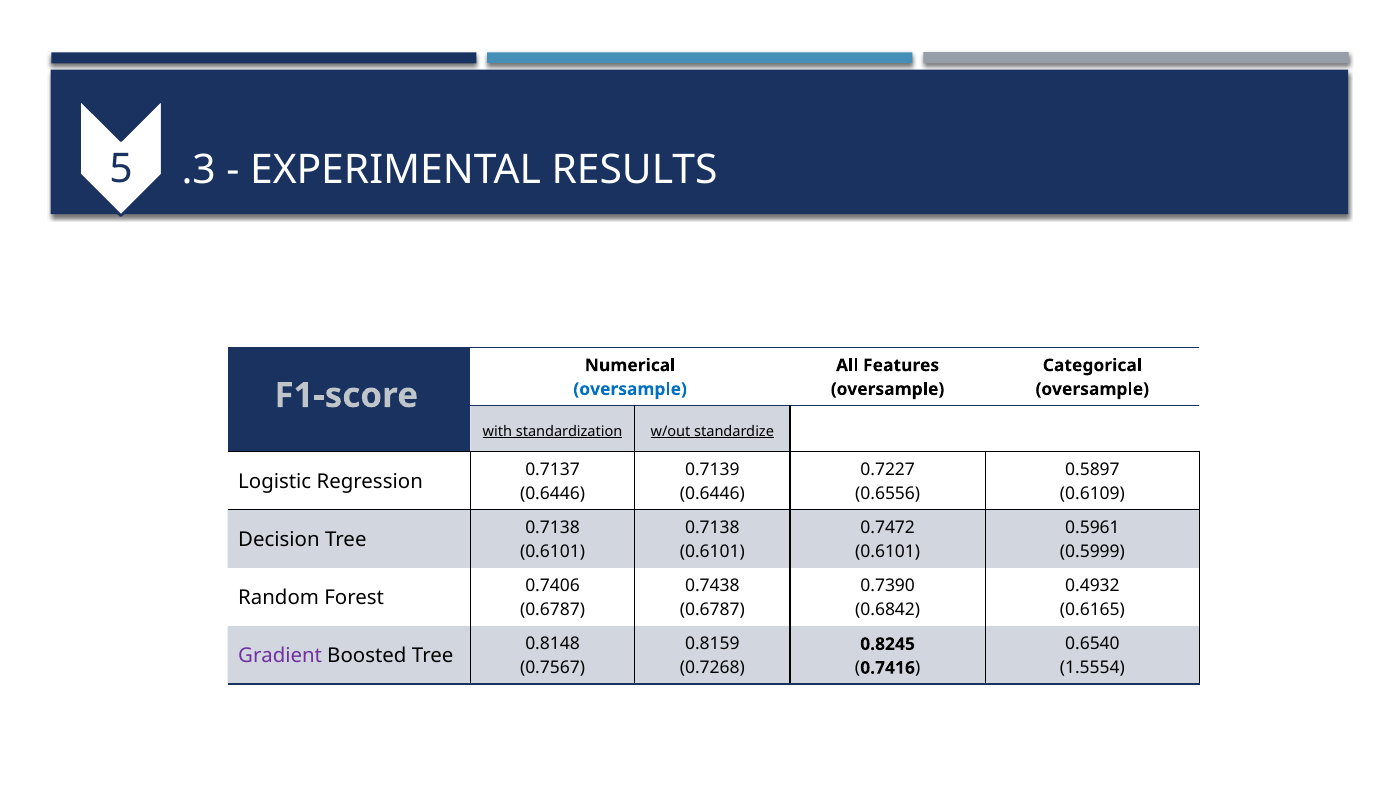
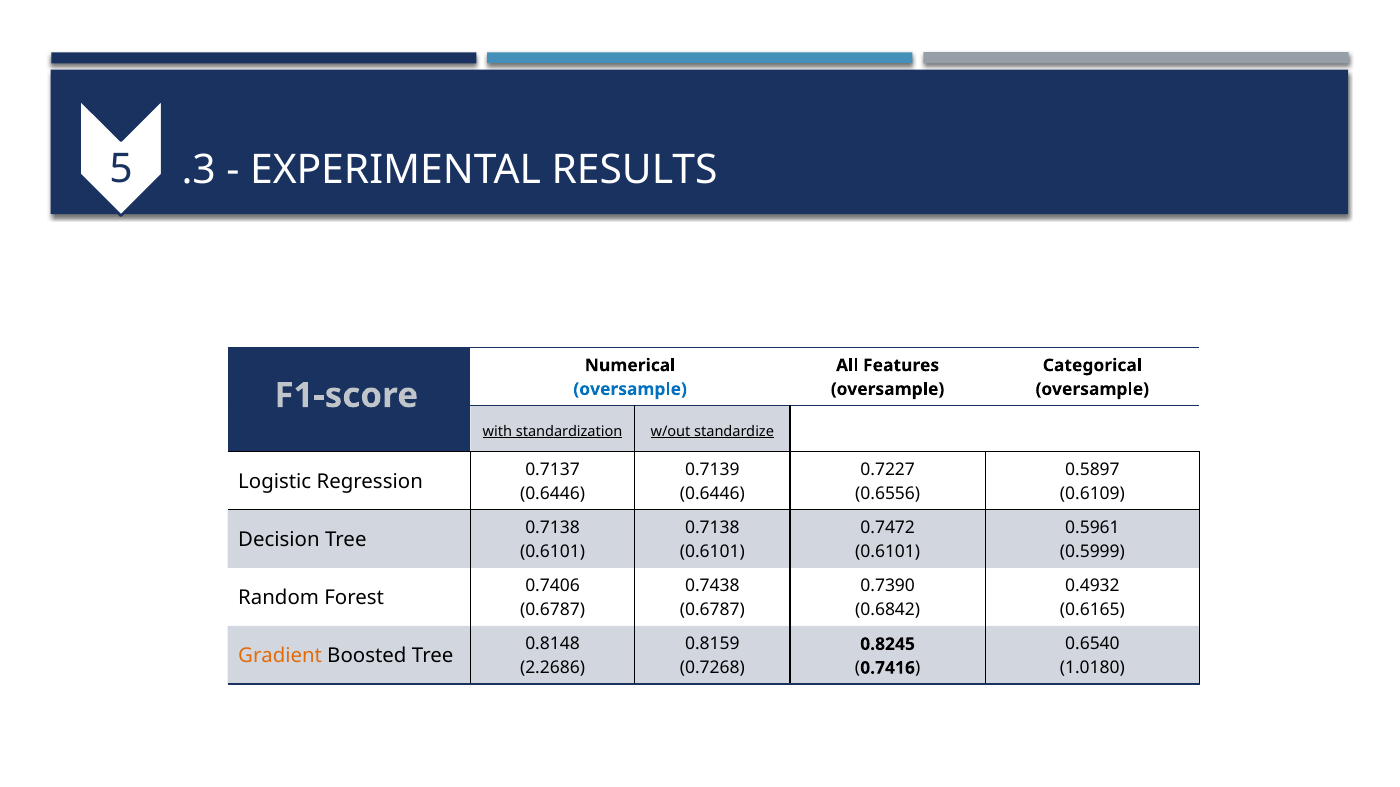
Gradient colour: purple -> orange (280, 657)
0.7567: 0.7567 -> 2.2686 (553, 668)
1.5554: 1.5554 -> 1.0180 (1092, 668)
